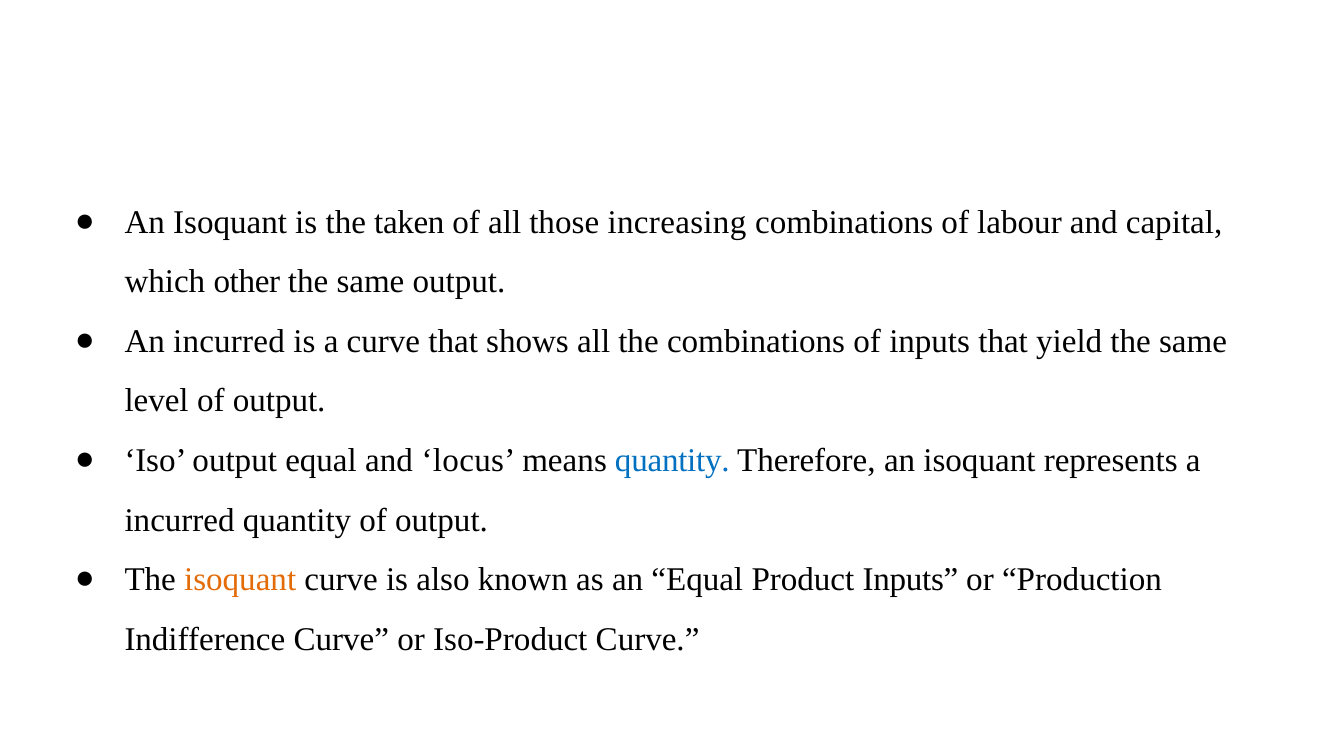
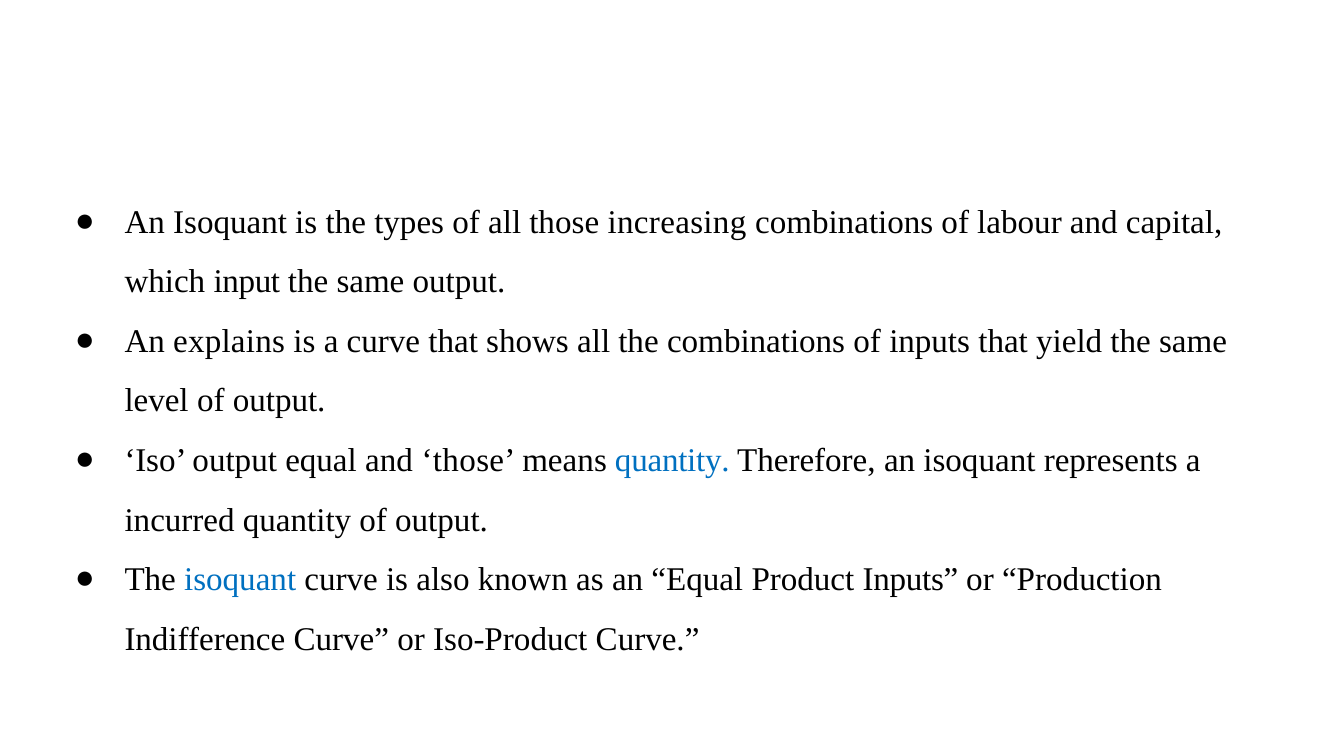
taken: taken -> types (409, 222)
other: other -> input (247, 282)
An incurred: incurred -> explains (229, 341)
and locus: locus -> those (469, 460)
isoquant colour: orange -> blue (240, 580)
